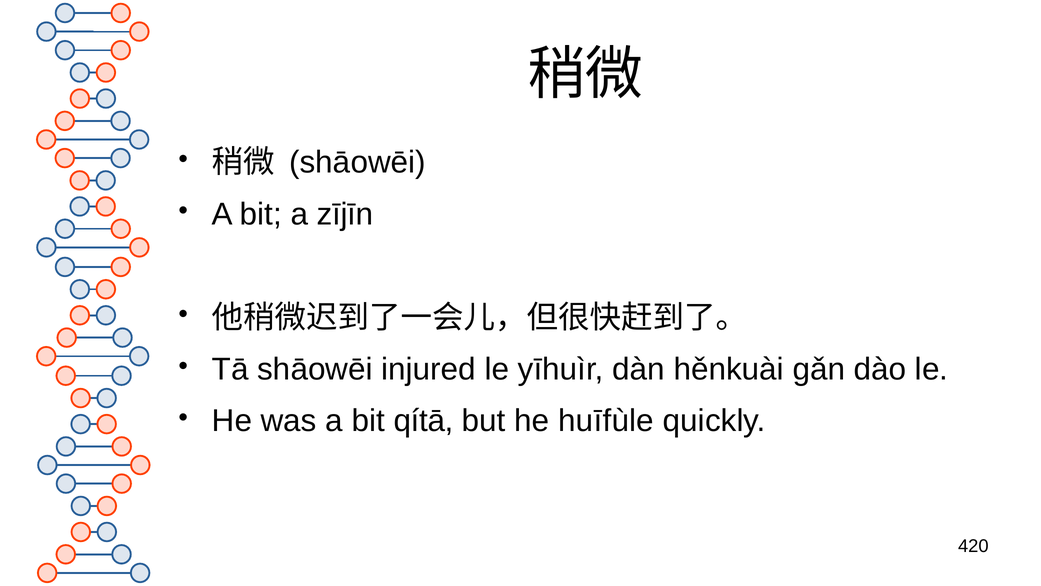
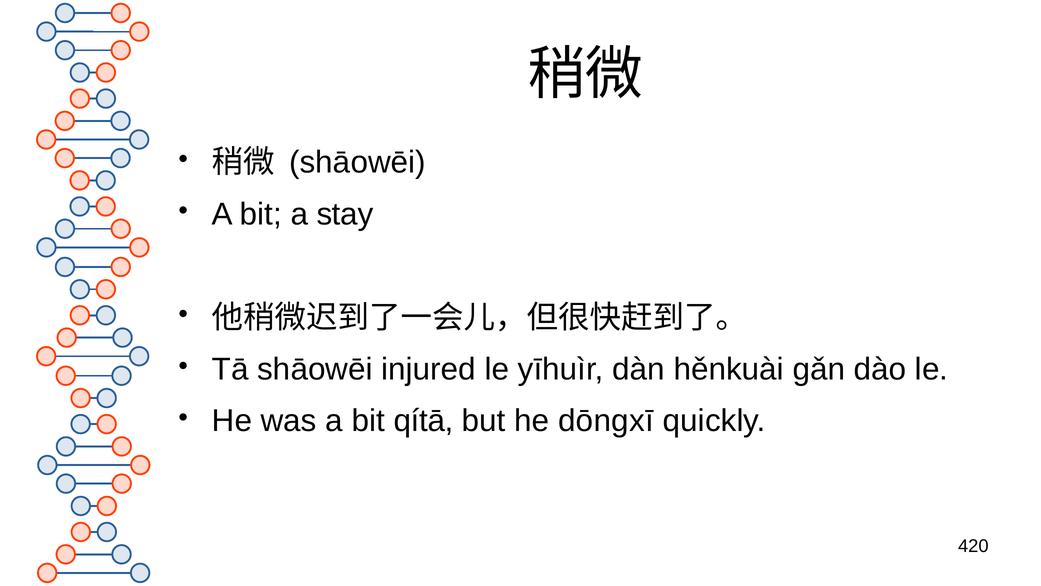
zījīn: zījīn -> stay (345, 214)
huīfùle: huīfùle -> dōngxī (606, 421)
